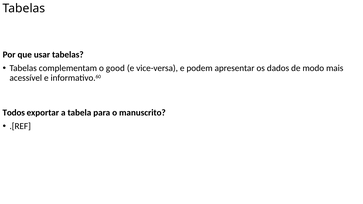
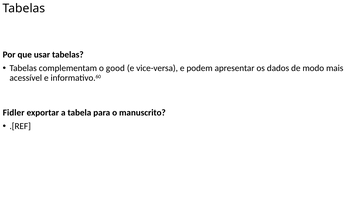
Todos: Todos -> Fidler (14, 113)
